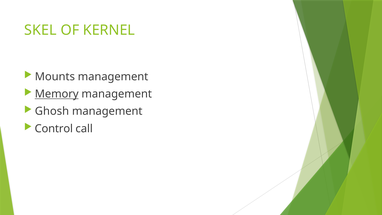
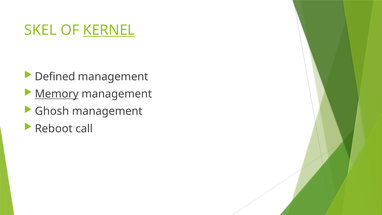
KERNEL underline: none -> present (109, 30)
Mounts: Mounts -> Defined (55, 77)
Control: Control -> Reboot (54, 129)
